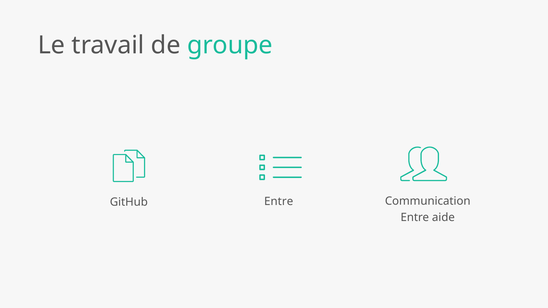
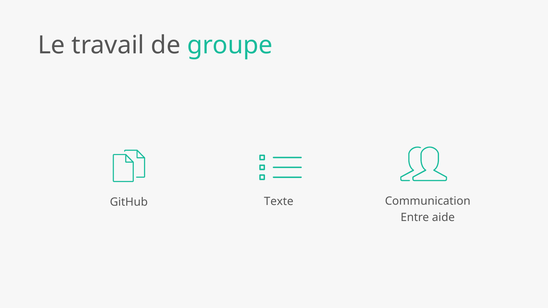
GitHub Entre: Entre -> Texte (279, 202)
